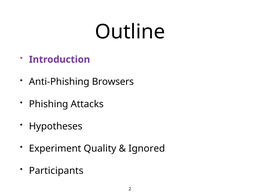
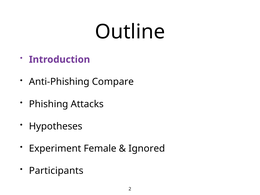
Browsers: Browsers -> Compare (113, 82)
Quality: Quality -> Female (100, 149)
